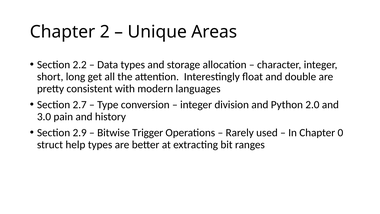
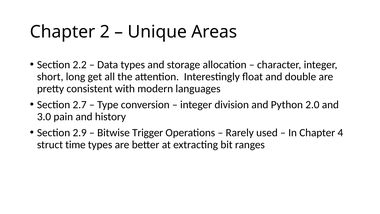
0: 0 -> 4 (340, 132)
help: help -> time (75, 144)
